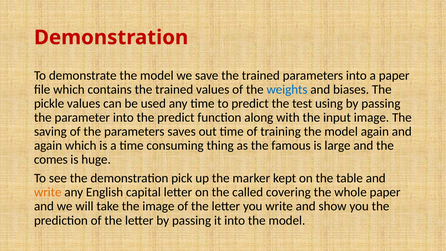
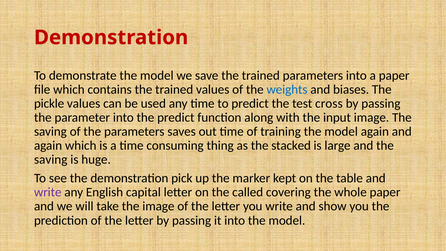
using: using -> cross (329, 103)
famous: famous -> stacked (291, 146)
comes: comes -> saving (51, 160)
write colour: orange -> purple (48, 192)
